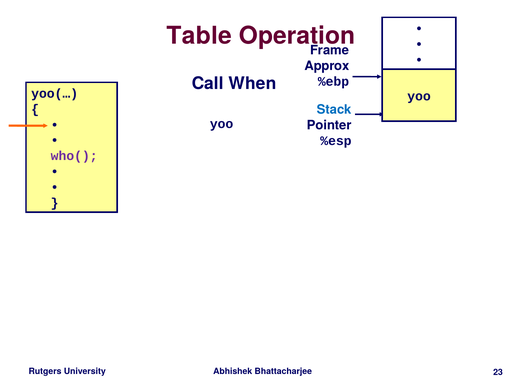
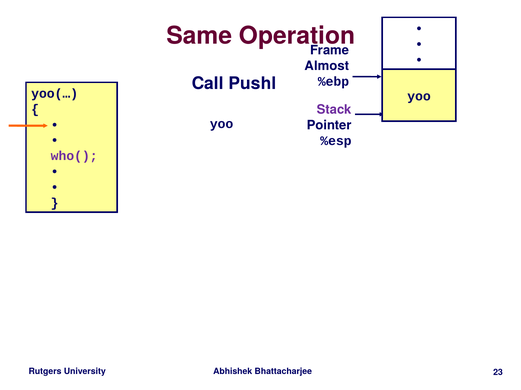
Table: Table -> Same (199, 36)
Approx: Approx -> Almost (327, 66)
When: When -> Pushl (252, 84)
Stack colour: blue -> purple (334, 110)
